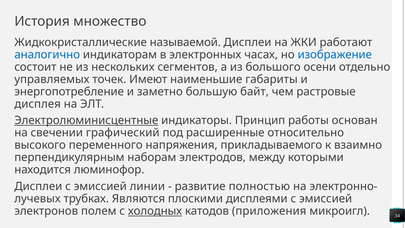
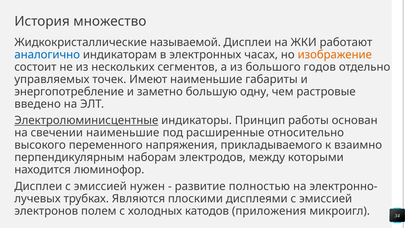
изображение colour: blue -> orange (335, 55)
осени: осени -> годов (320, 67)
байт: байт -> одну (255, 92)
дисплея: дисплея -> введено (38, 104)
свечении графический: графический -> наименьшие (123, 133)
линии: линии -> нужен (147, 186)
холодных underline: present -> none (155, 211)
